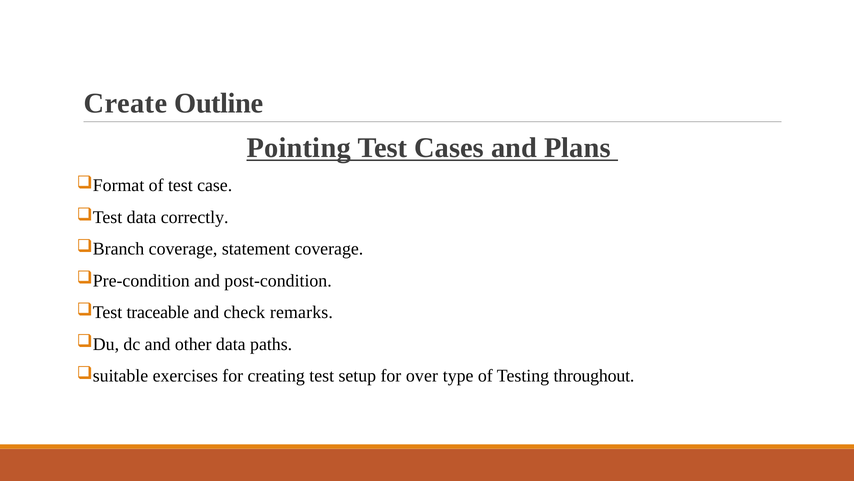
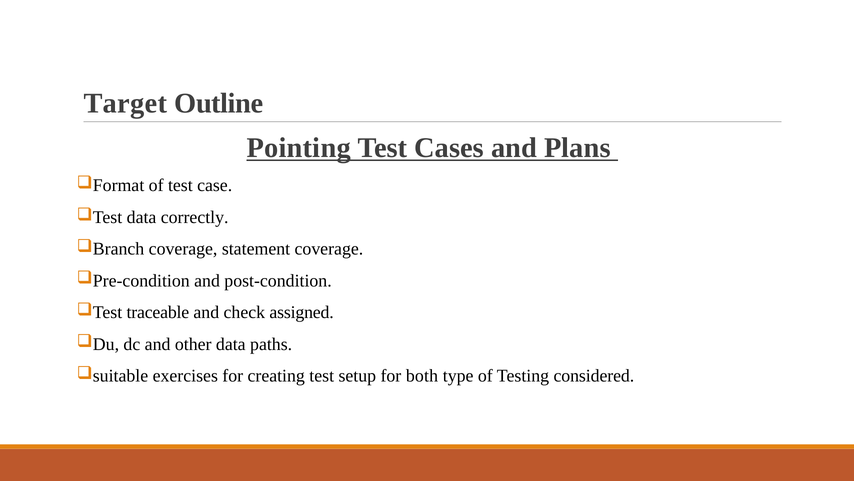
Create: Create -> Target (125, 103)
remarks: remarks -> assigned (302, 312)
over: over -> both (422, 375)
throughout: throughout -> considered (594, 375)
